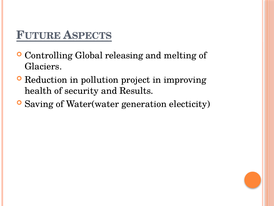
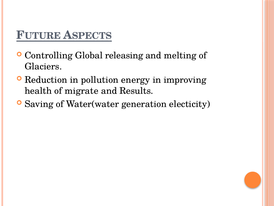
project: project -> energy (136, 80)
security: security -> migrate (82, 91)
